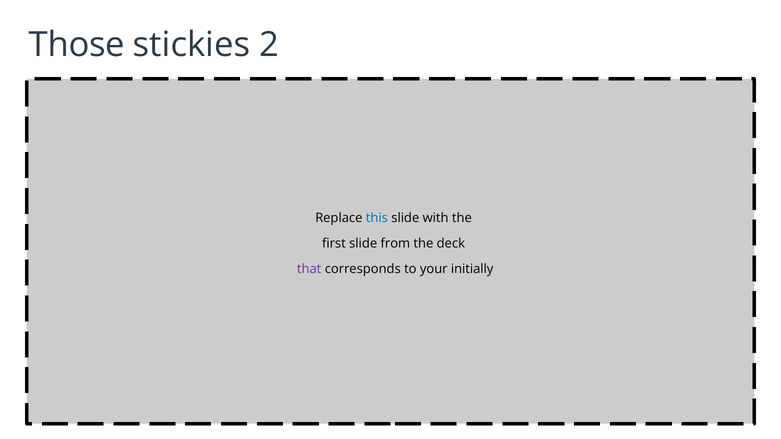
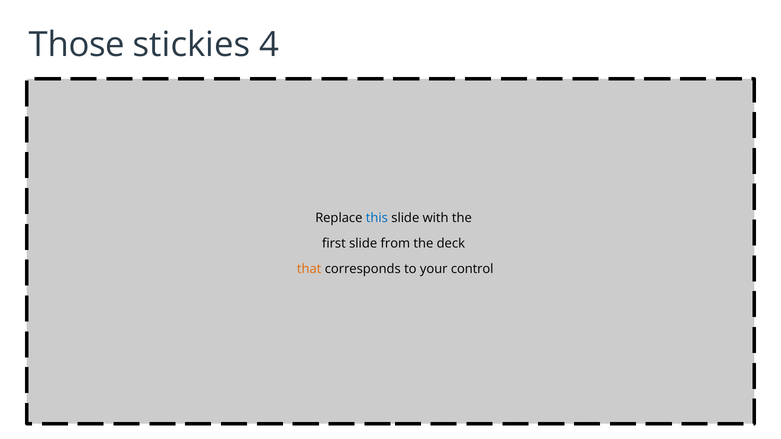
2: 2 -> 4 (269, 45)
that colour: purple -> orange (309, 269)
initially: initially -> control (472, 269)
